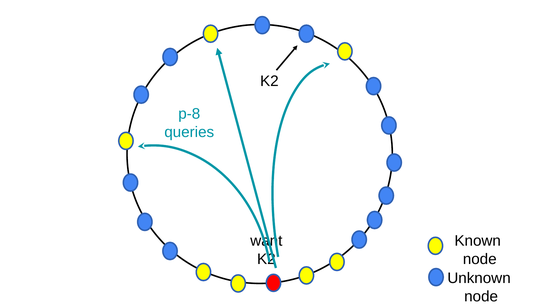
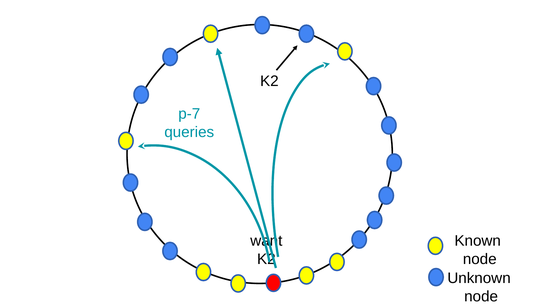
p-8: p-8 -> p-7 (189, 114)
